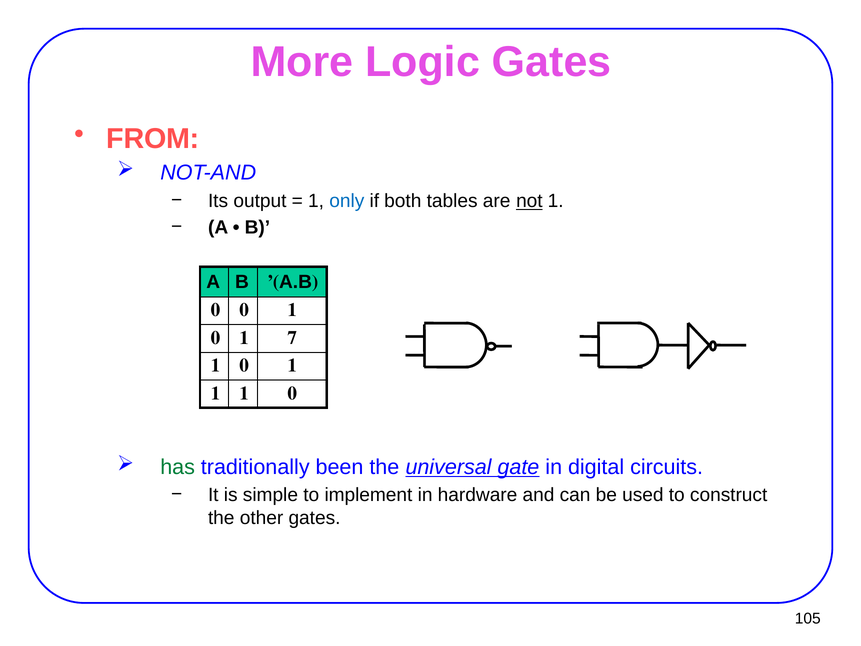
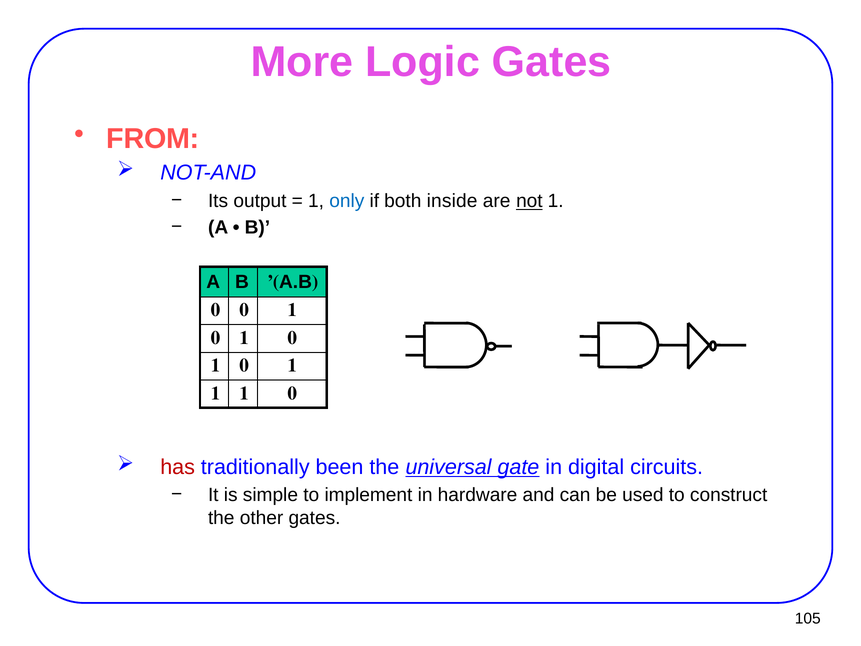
tables: tables -> inside (452, 201)
7: 7 -> 0 (292, 338)
has colour: green -> red (178, 467)
